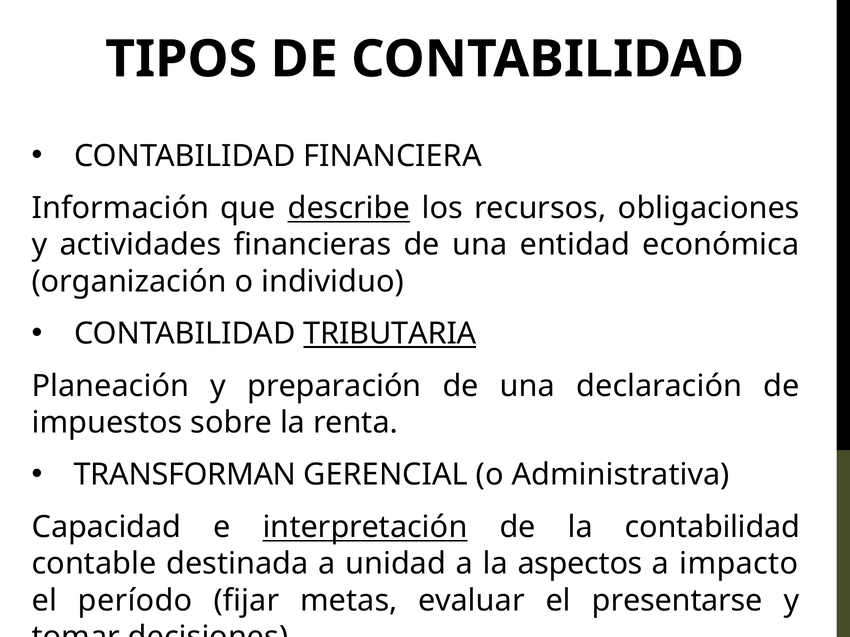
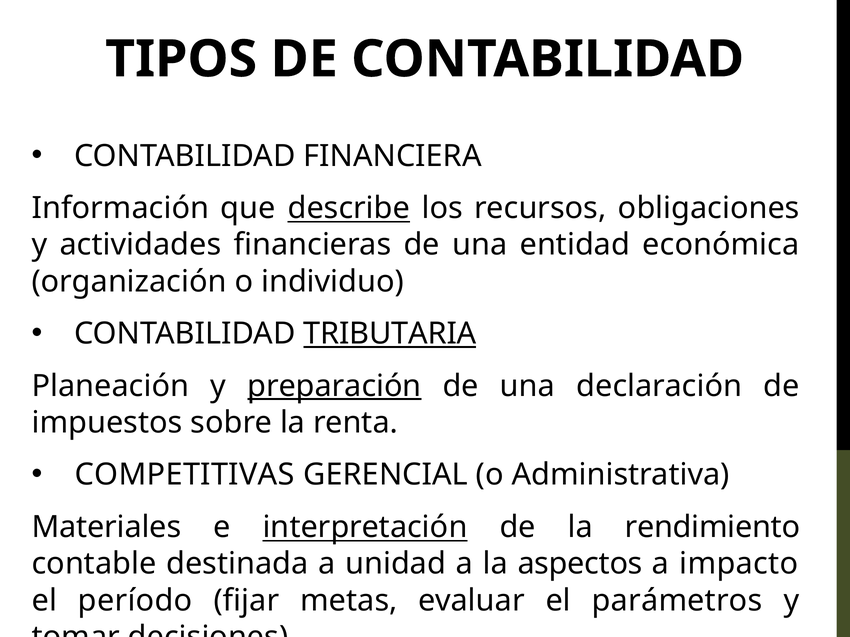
preparación underline: none -> present (334, 386)
TRANSFORMAN: TRANSFORMAN -> COMPETITIVAS (185, 475)
Capacidad: Capacidad -> Materiales (106, 527)
la contabilidad: contabilidad -> rendimiento (712, 527)
presentarse: presentarse -> parámetros (677, 601)
